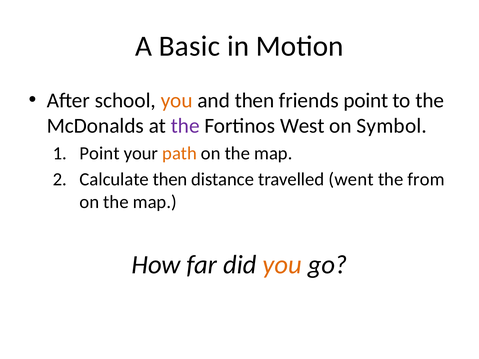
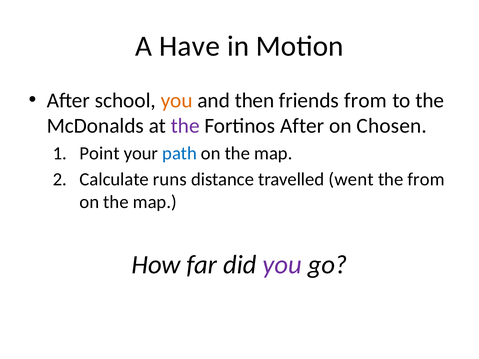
Basic: Basic -> Have (190, 46)
friends point: point -> from (366, 100)
Fortinos West: West -> After (302, 126)
Symbol: Symbol -> Chosen (392, 126)
path colour: orange -> blue (180, 154)
Calculate then: then -> runs (170, 180)
you colour: orange -> purple (282, 265)
